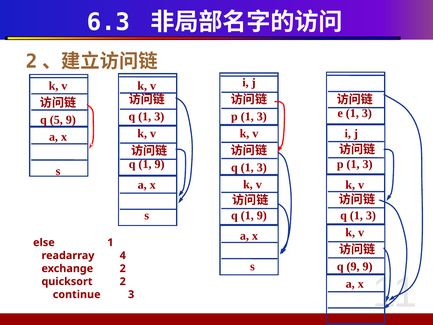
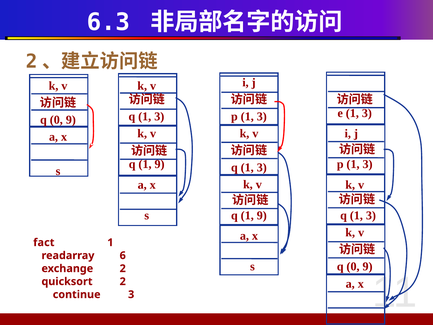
5: 5 -> 0 (56, 120)
else: else -> fact (44, 242)
4: 4 -> 6 (123, 255)
9: 9 -> 0 (353, 266)
